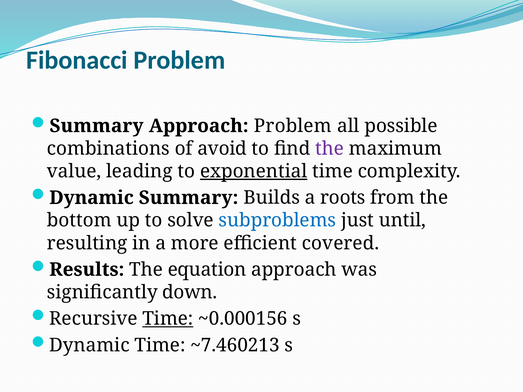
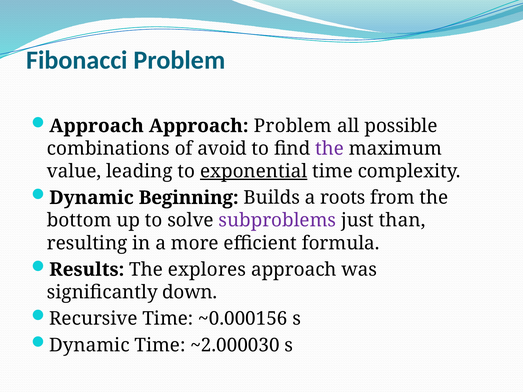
Summary: Summary -> Approach (97, 126)
Dynamic Summary: Summary -> Beginning (189, 198)
subproblems colour: blue -> purple (277, 221)
until: until -> than (402, 221)
covered: covered -> formula (341, 243)
equation: equation -> explores (207, 270)
Time underline: present -> none (168, 319)
~7.460213: ~7.460213 -> ~2.000030 (235, 345)
